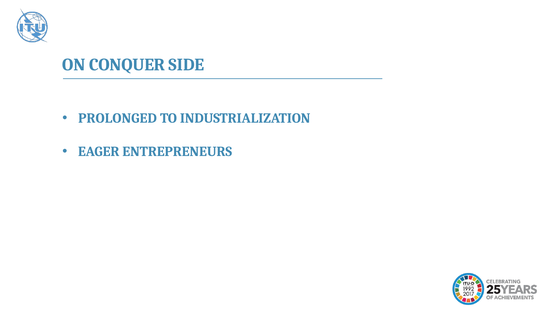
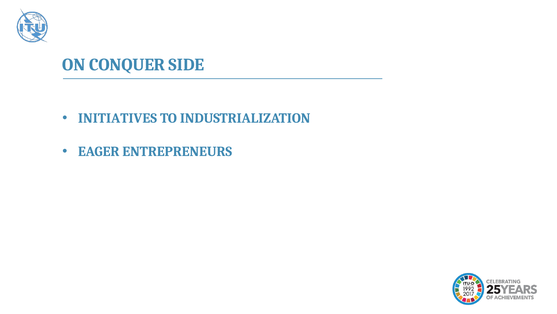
PROLONGED: PROLONGED -> INITIATIVES (118, 118)
